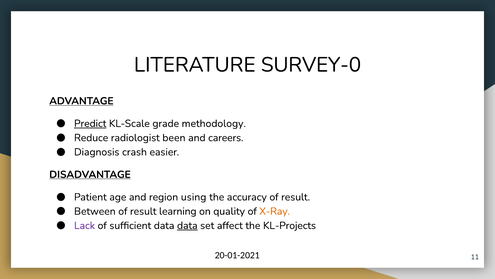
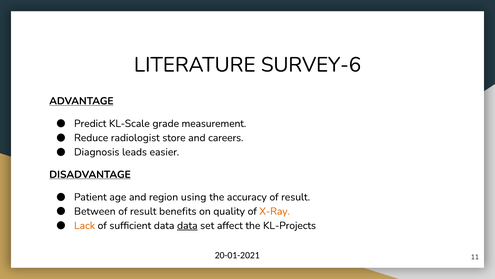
SURVEY-0: SURVEY-0 -> SURVEY-6 (311, 65)
Predict underline: present -> none (90, 123)
methodology: methodology -> measurement (214, 123)
been: been -> store (174, 137)
crash: crash -> leads (135, 152)
learning: learning -> benefits (178, 211)
Lack colour: purple -> orange (85, 225)
